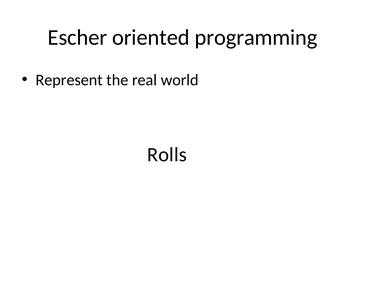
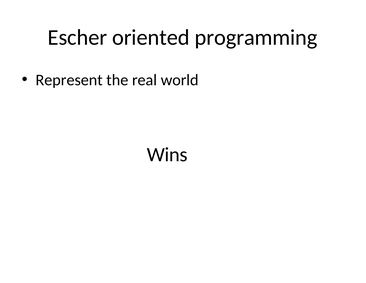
Rolls: Rolls -> Wins (167, 155)
